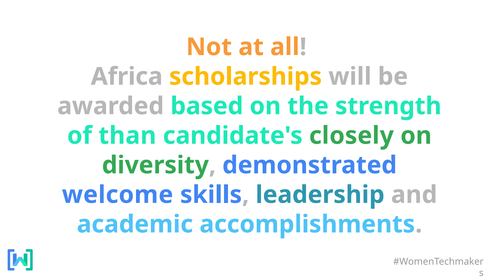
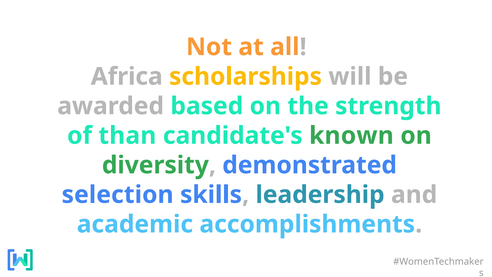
closely: closely -> known (351, 136)
welcome: welcome -> selection (118, 195)
